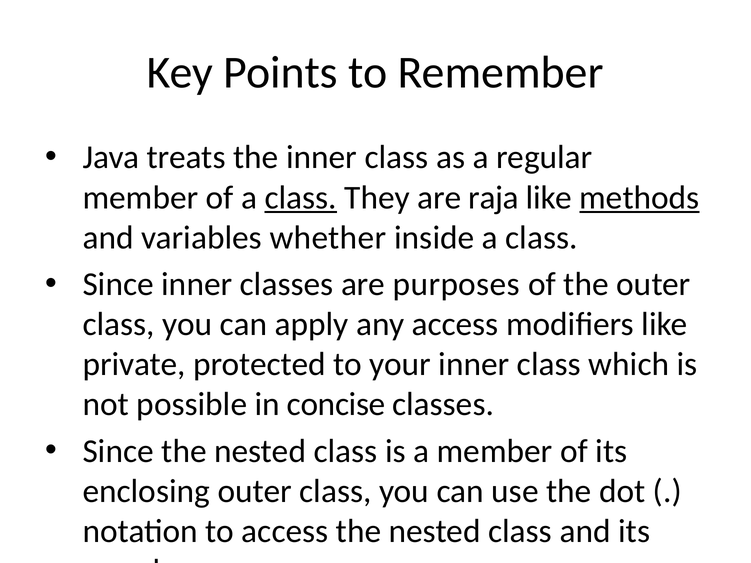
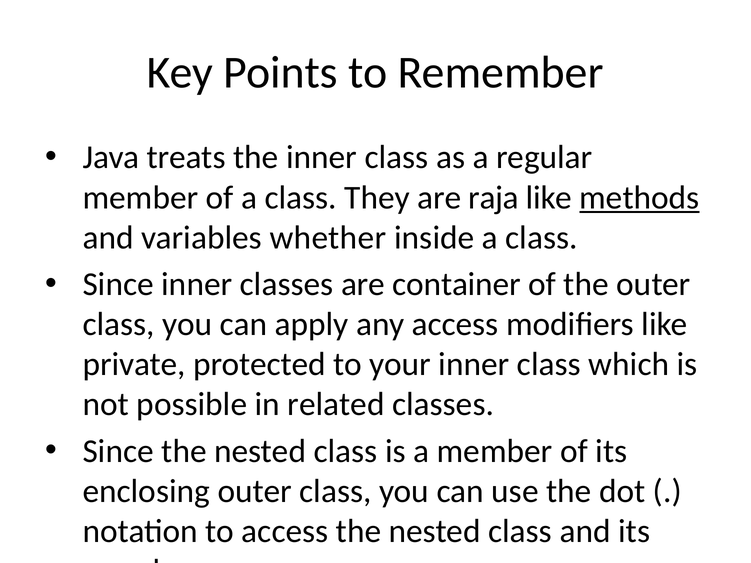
class underline: present -> none (301, 198)
purposes: purposes -> container (457, 284)
concise: concise -> related (336, 405)
